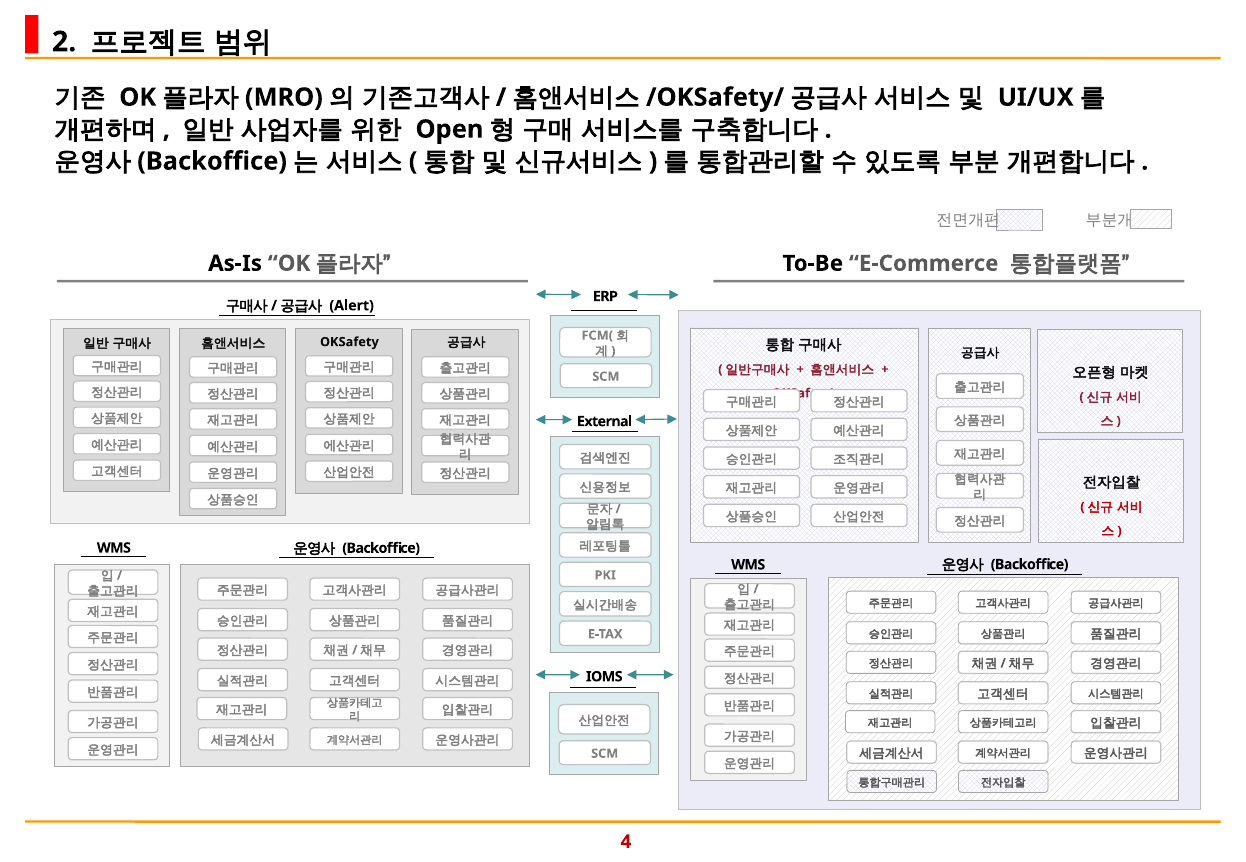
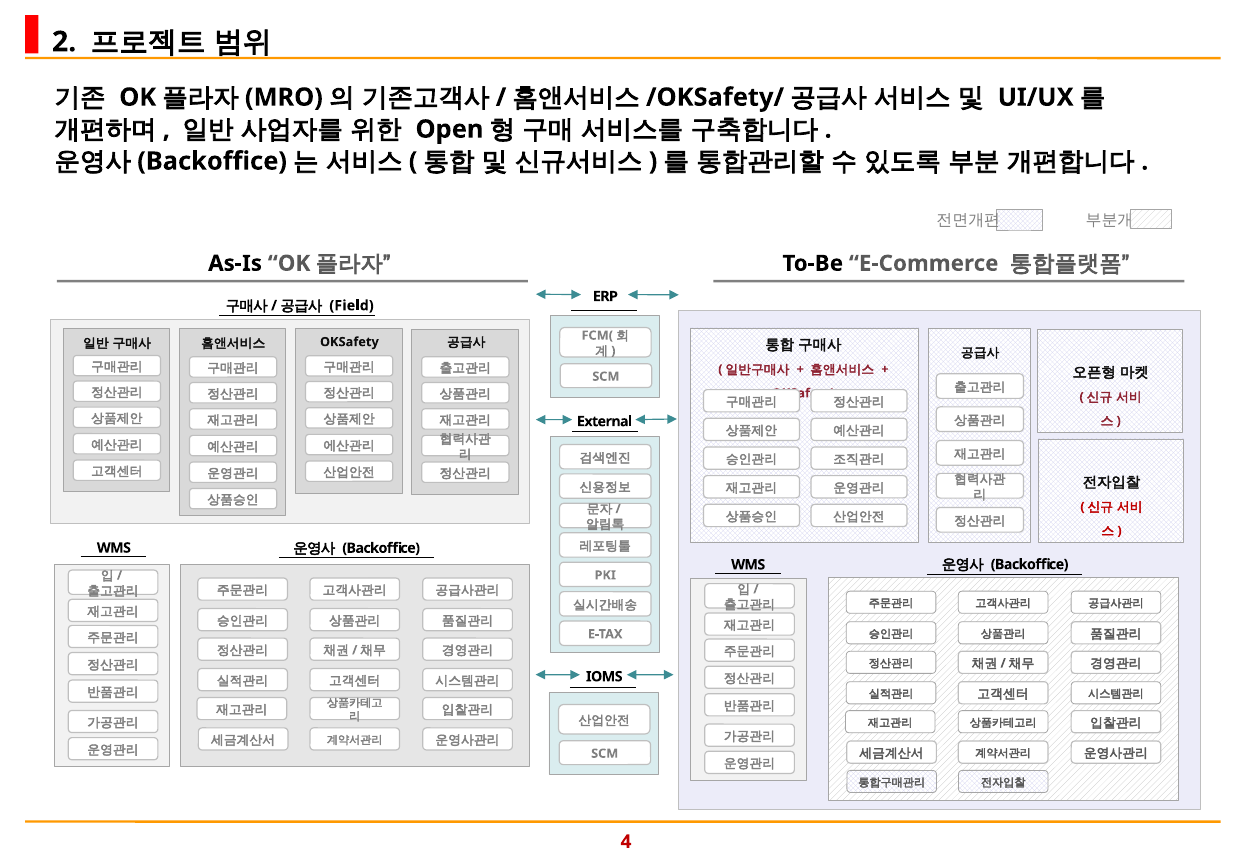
Alert: Alert -> Field (352, 306)
